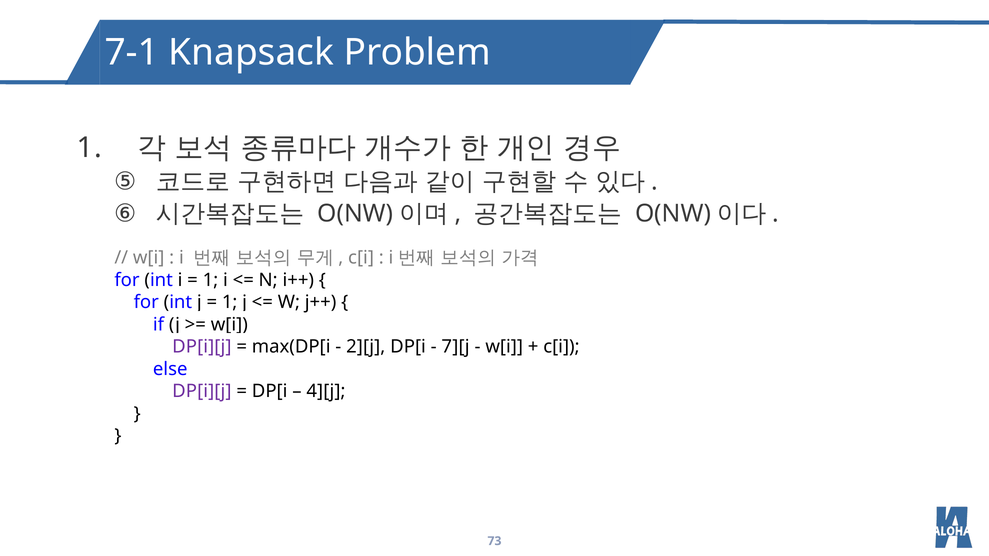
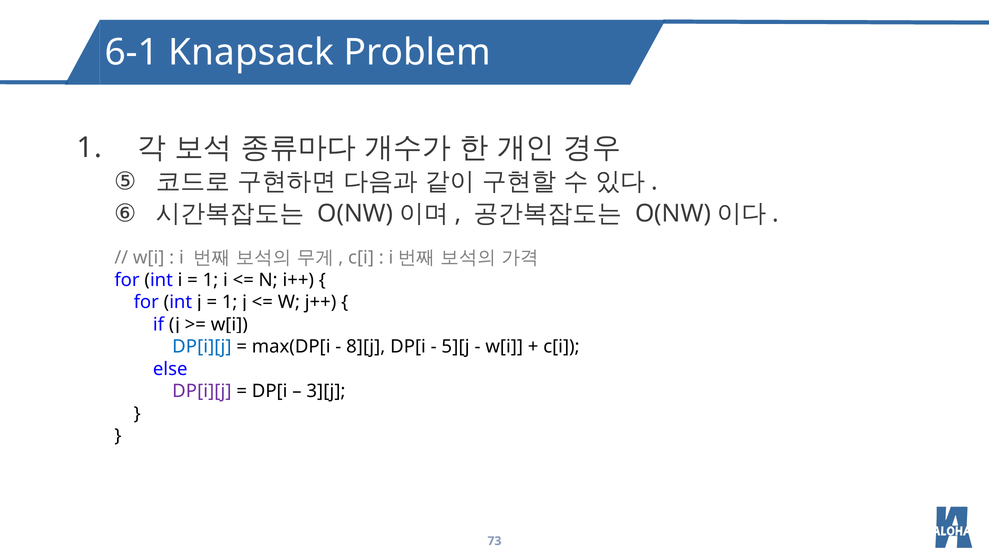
7-1: 7-1 -> 6-1 (132, 52)
DP[i][j colour: purple -> blue (202, 347)
2][j: 2][j -> 8][j (366, 347)
7][j: 7][j -> 5][j (456, 347)
4][j: 4][j -> 3][j (326, 391)
